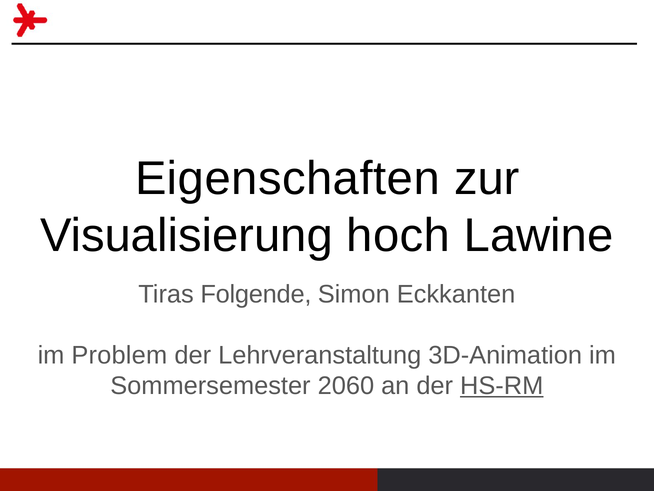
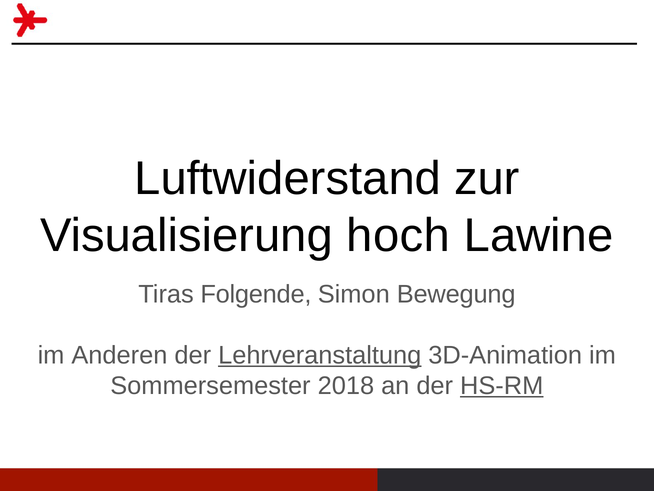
Eigenschaften: Eigenschaften -> Luftwiderstand (288, 179)
Eckkanten: Eckkanten -> Bewegung (456, 294)
Problem: Problem -> Anderen (119, 355)
Lehrveranstaltung underline: none -> present (320, 355)
2060: 2060 -> 2018 (346, 385)
